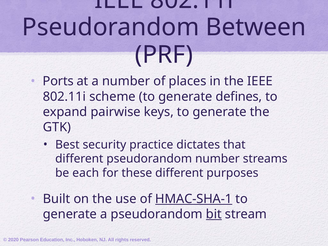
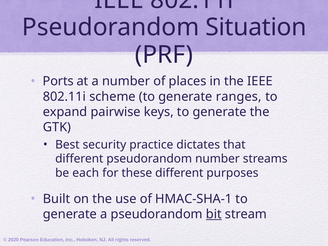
Between: Between -> Situation (256, 27)
defines: defines -> ranges (239, 97)
HMAC-SHA-1 underline: present -> none (194, 199)
